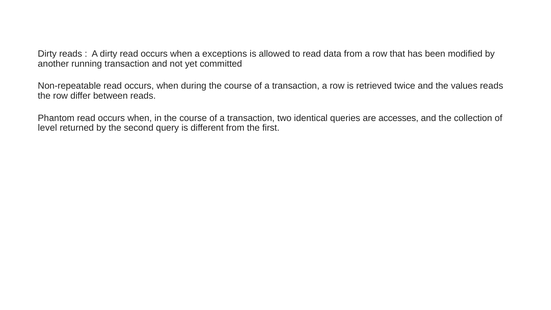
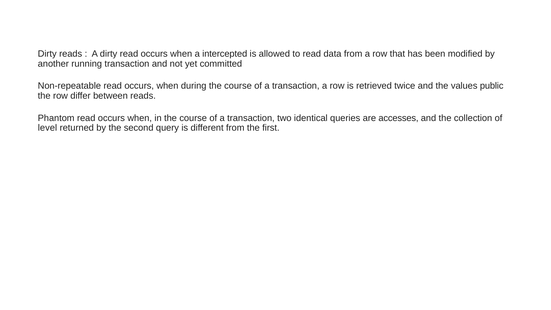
exceptions: exceptions -> intercepted (225, 54)
values reads: reads -> public (492, 86)
